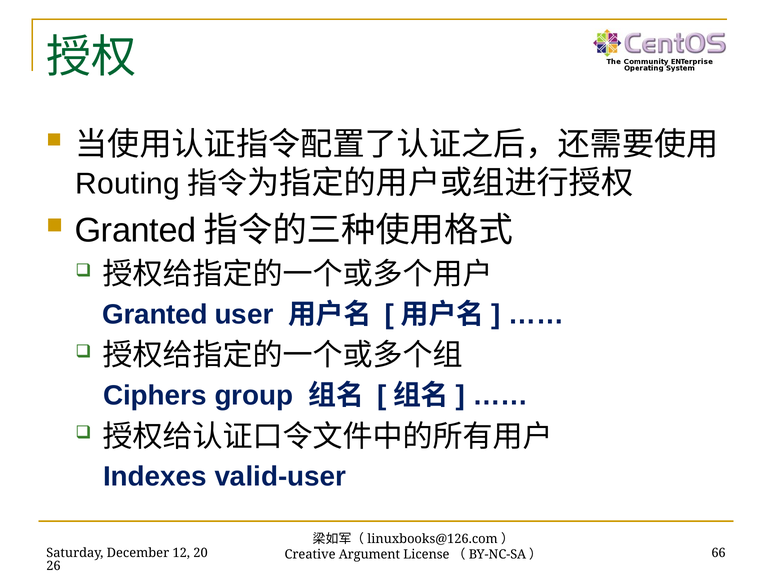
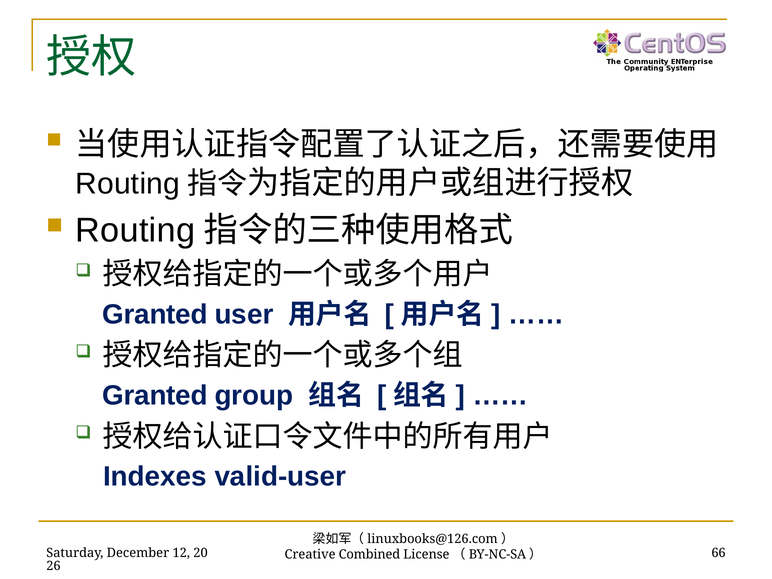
Granted: Granted -> Routing (135, 230)
Ciphers: Ciphers -> Granted (155, 396)
Argument: Argument -> Combined (369, 554)
